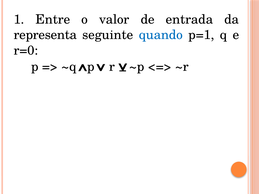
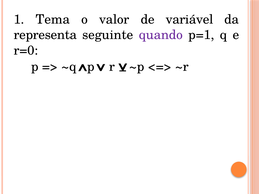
Entre: Entre -> Tema (53, 19)
entrada: entrada -> variável (189, 19)
quando colour: blue -> purple (161, 35)
